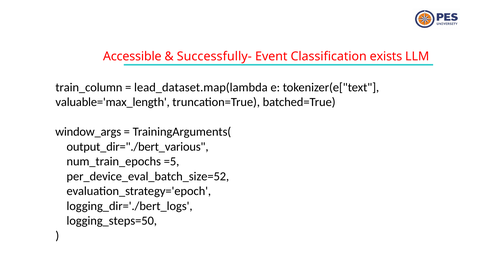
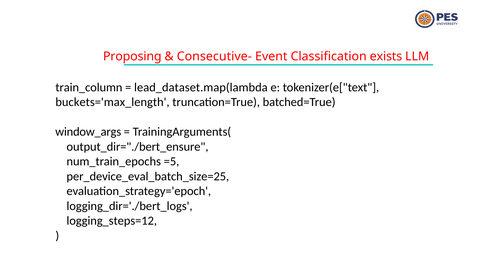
Accessible: Accessible -> Proposing (132, 57)
Successfully-: Successfully- -> Consecutive- (214, 57)
valuable='max_length: valuable='max_length -> buckets='max_length (113, 102)
output_dir="./bert_various: output_dir="./bert_various -> output_dir="./bert_ensure (138, 147)
per_device_eval_batch_size=52: per_device_eval_batch_size=52 -> per_device_eval_batch_size=25 (148, 177)
logging_steps=50: logging_steps=50 -> logging_steps=12 (112, 221)
